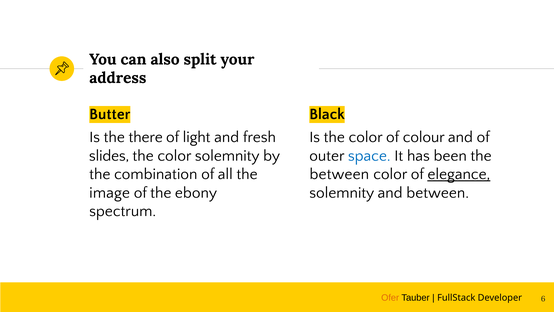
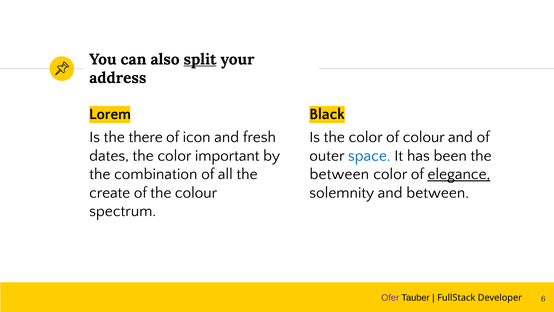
split underline: none -> present (200, 59)
Butter: Butter -> Lorem (110, 114)
light: light -> icon (197, 137)
slides: slides -> dates (109, 155)
color solemnity: solemnity -> important (227, 155)
image: image -> create (110, 192)
the ebony: ebony -> colour (196, 192)
Ofer colour: orange -> purple (390, 297)
